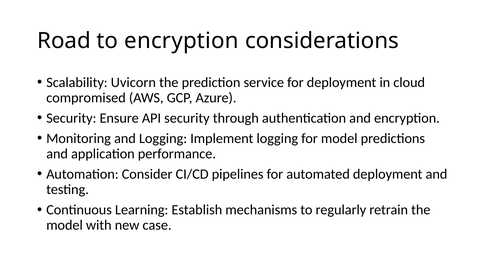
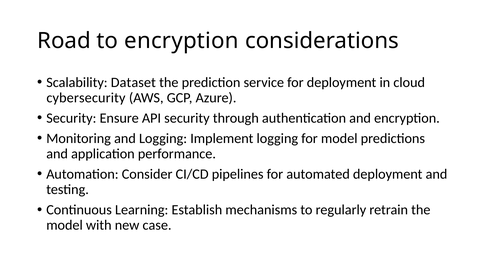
Uvicorn: Uvicorn -> Dataset (133, 82)
compromised: compromised -> cybersecurity (86, 98)
